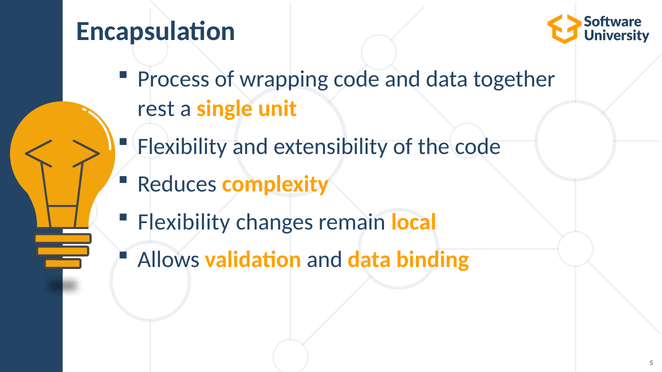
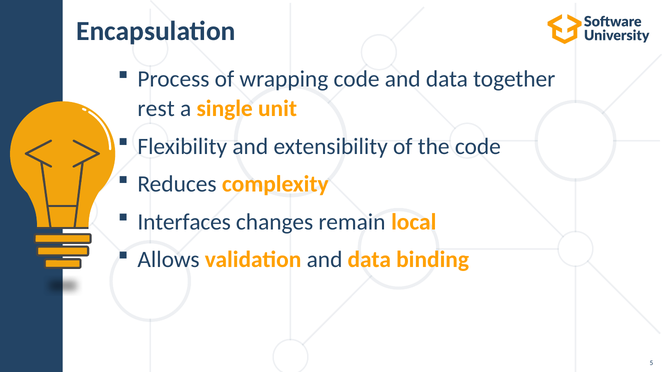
Flexibility: Flexibility -> Interfaces (184, 222)
